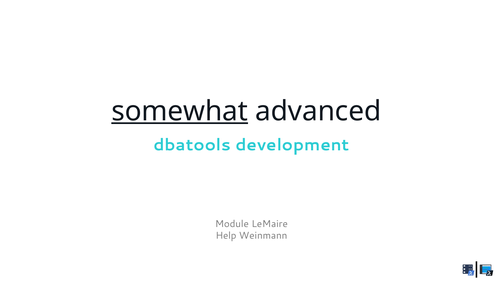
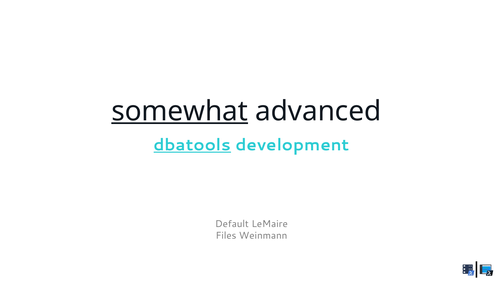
dbatools underline: none -> present (192, 145)
Module: Module -> Default (232, 224)
Help: Help -> Files (226, 236)
